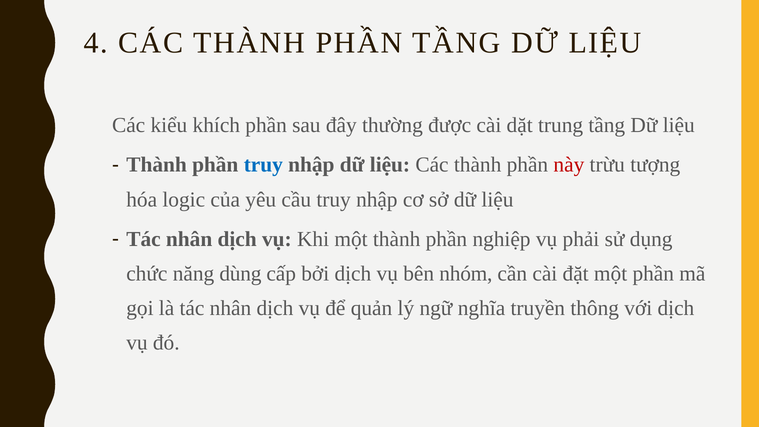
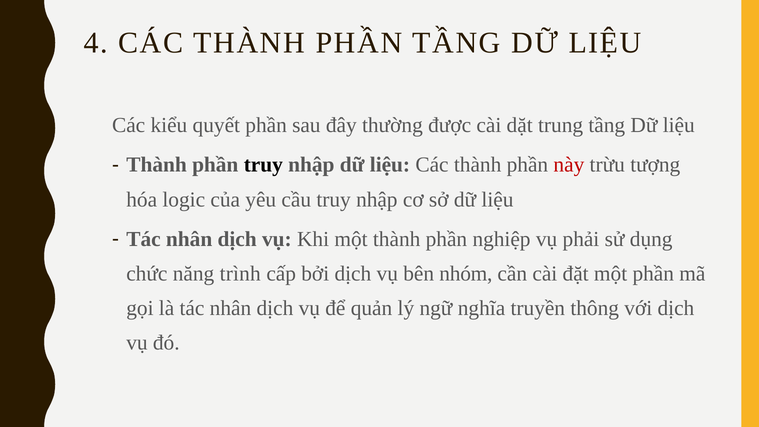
khích: khích -> quyết (216, 125)
truy colour: blue -> black (263, 165)
dùng: dùng -> trình (240, 274)
